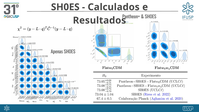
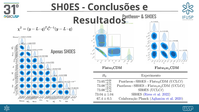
Calculados: Calculados -> Conclusões (114, 7)
